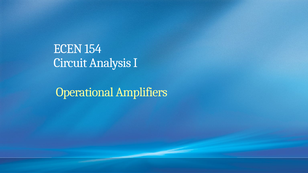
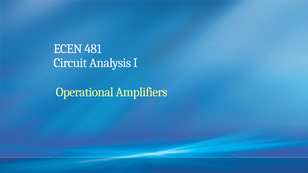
154: 154 -> 481 (93, 49)
